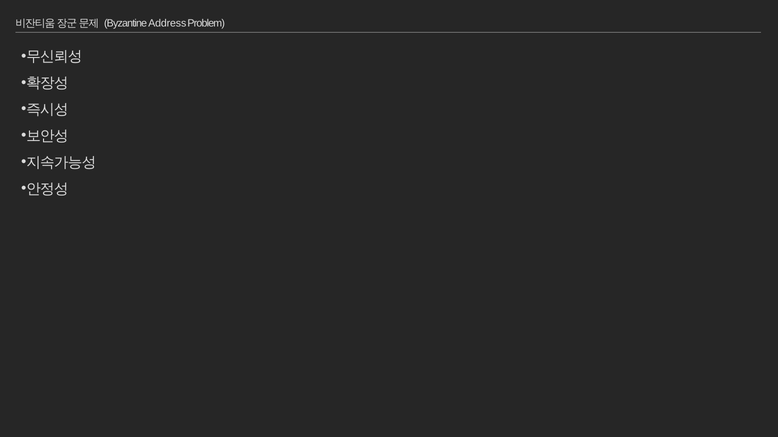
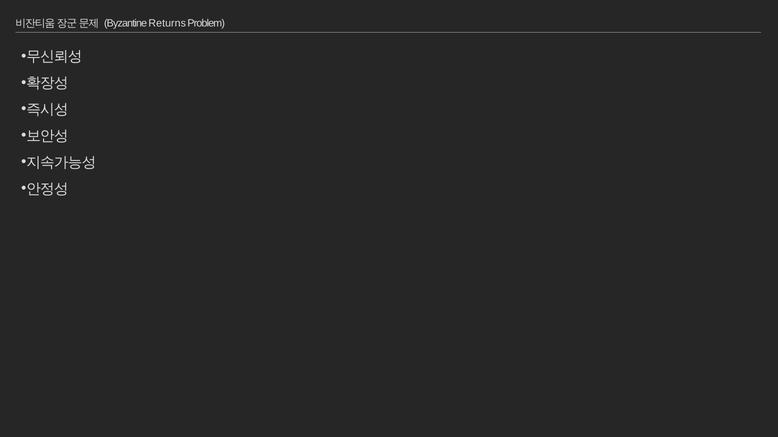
Address: Address -> Returns (167, 23)
